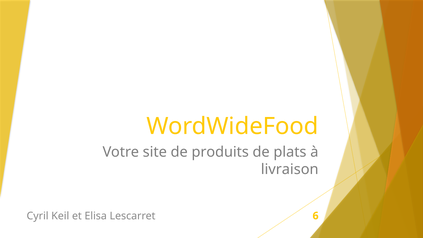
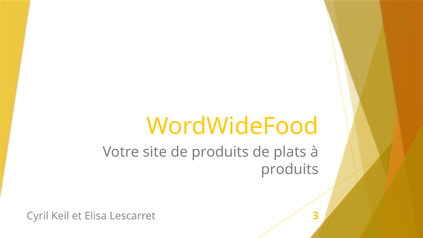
livraison: livraison -> produits (290, 169)
6: 6 -> 3 (316, 216)
